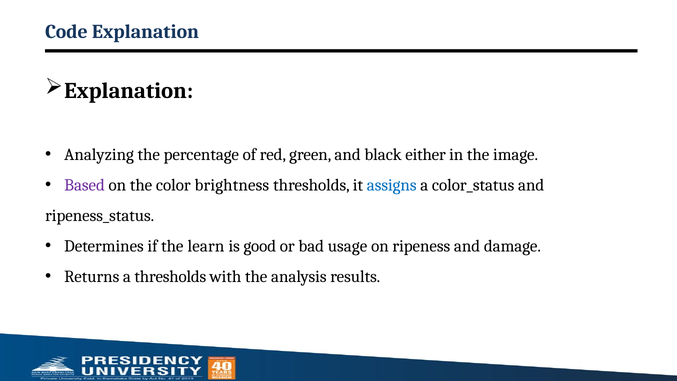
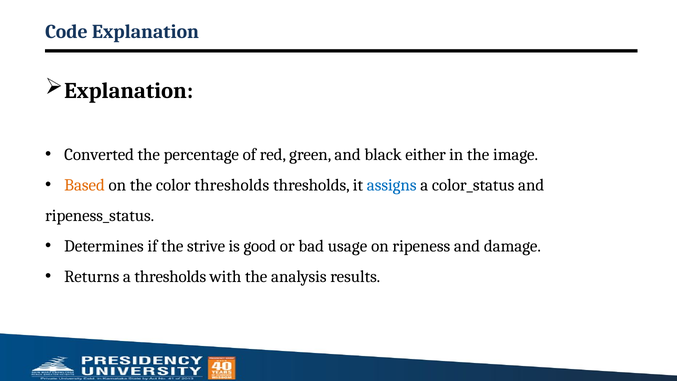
Analyzing: Analyzing -> Converted (99, 154)
Based colour: purple -> orange (85, 185)
color brightness: brightness -> thresholds (232, 185)
learn: learn -> strive (206, 246)
